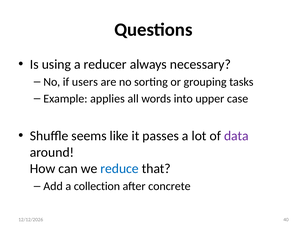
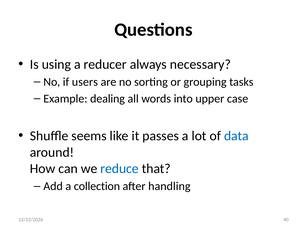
applies: applies -> dealing (108, 99)
data colour: purple -> blue (236, 136)
concrete: concrete -> handling (169, 186)
